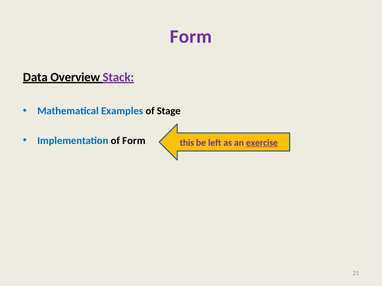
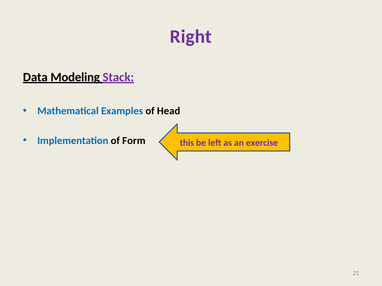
Form: Form -> Right (191, 37)
Overview: Overview -> Modeling (75, 77)
Stage: Stage -> Head (169, 111)
exercise underline: present -> none (262, 143)
